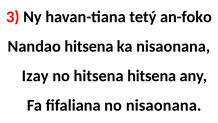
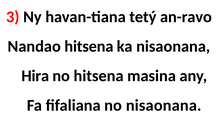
an-foko: an-foko -> an-ravo (186, 17)
Izay: Izay -> Hira (35, 76)
hitsena hitsena: hitsena -> masina (152, 76)
